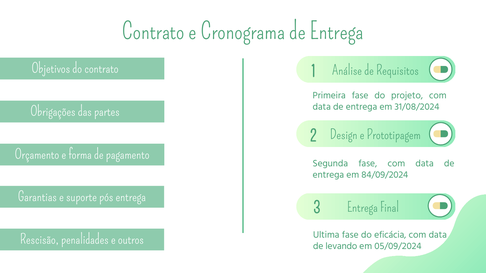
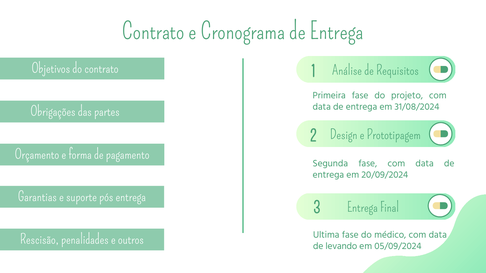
84/09/2024: 84/09/2024 -> 20/09/2024 (385, 175)
eficácia: eficácia -> médico (390, 235)
